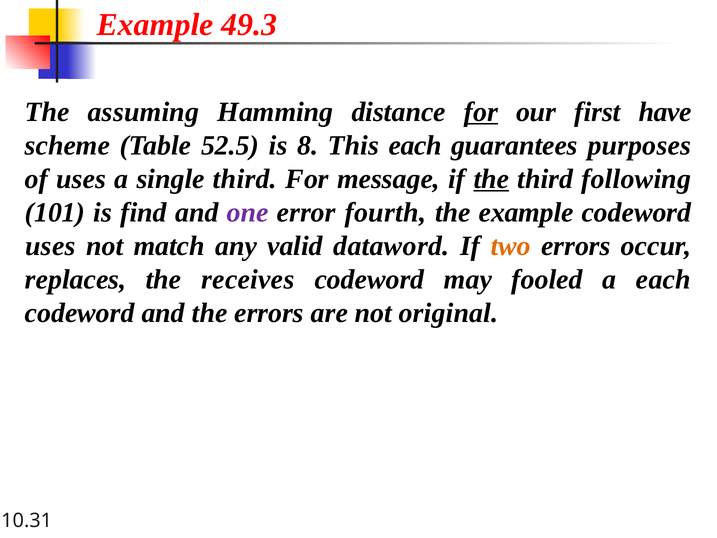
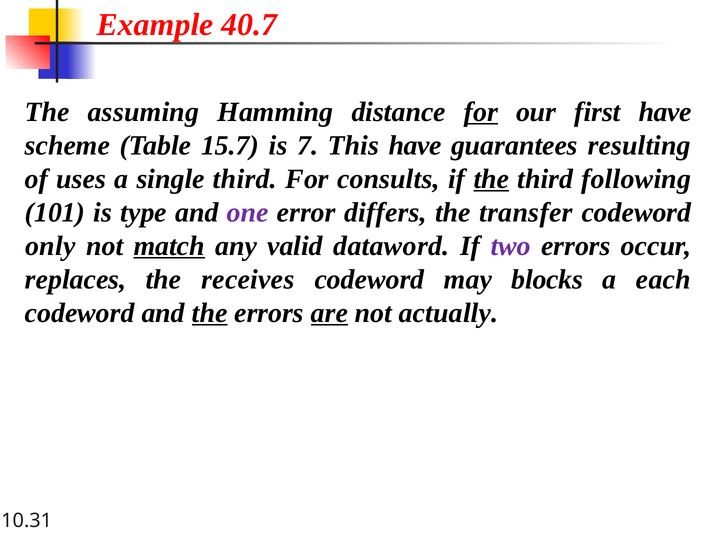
49.3: 49.3 -> 40.7 (249, 25)
52.5: 52.5 -> 15.7 (230, 145)
8: 8 -> 7 (308, 145)
This each: each -> have (415, 145)
purposes: purposes -> resulting (639, 145)
message: message -> consults (388, 179)
find: find -> type (144, 212)
fourth: fourth -> differs (385, 212)
the example: example -> transfer (526, 212)
uses: uses -> only (50, 246)
match underline: none -> present (169, 246)
two colour: orange -> purple (511, 246)
fooled: fooled -> blocks (547, 279)
the underline: none -> present (210, 313)
are underline: none -> present (329, 313)
original: original -> actually (449, 313)
